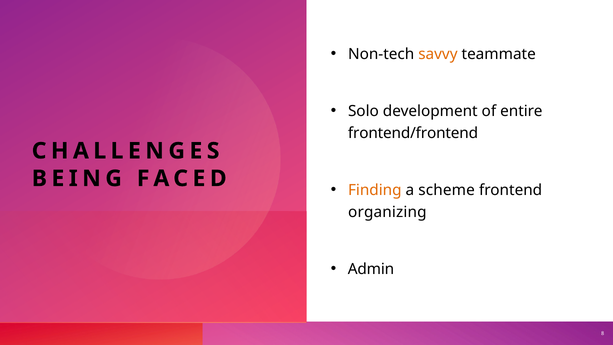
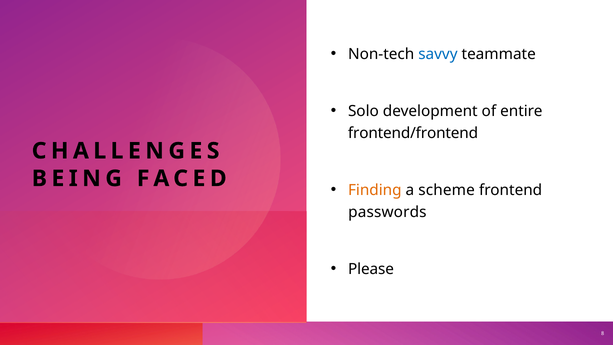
savvy colour: orange -> blue (438, 54)
organizing: organizing -> passwords (387, 212)
Admin: Admin -> Please (371, 269)
